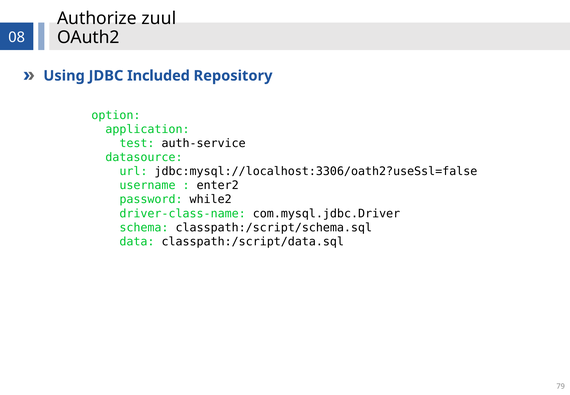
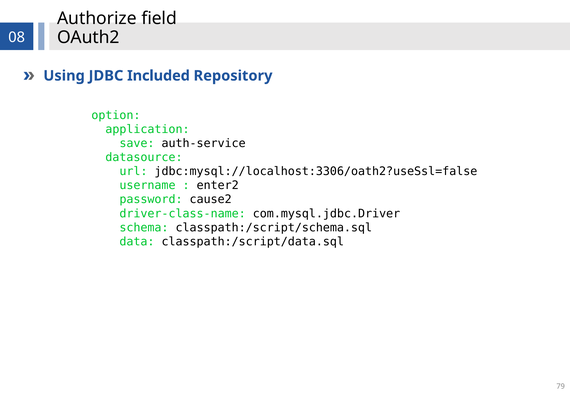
zuul: zuul -> field (159, 18)
test: test -> save (137, 143)
while2: while2 -> cause2 (211, 199)
